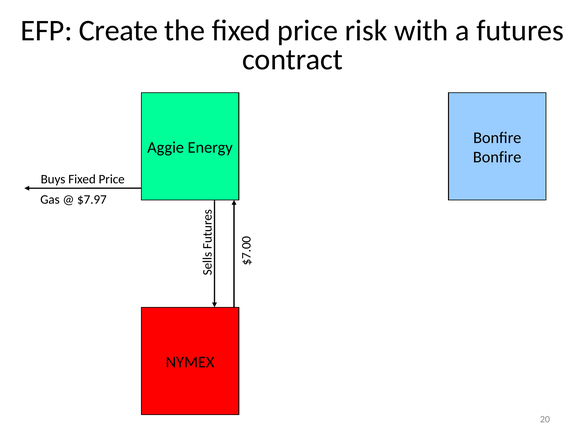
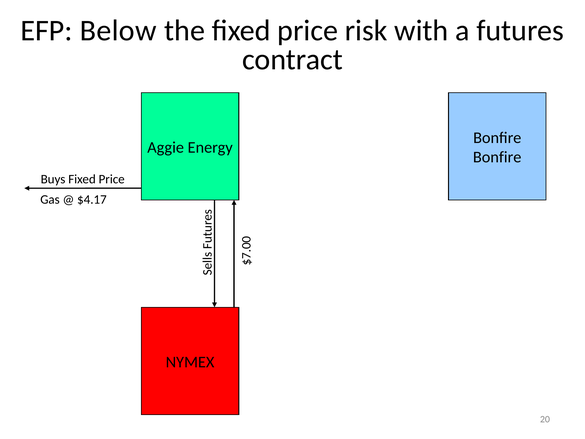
Create: Create -> Below (118, 31)
$7.97: $7.97 -> $4.17 (92, 200)
